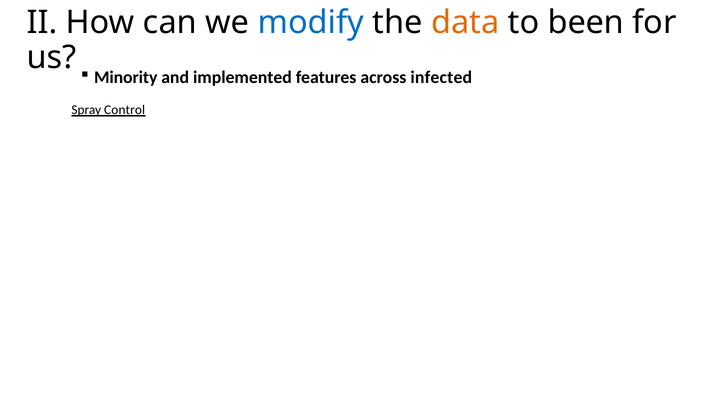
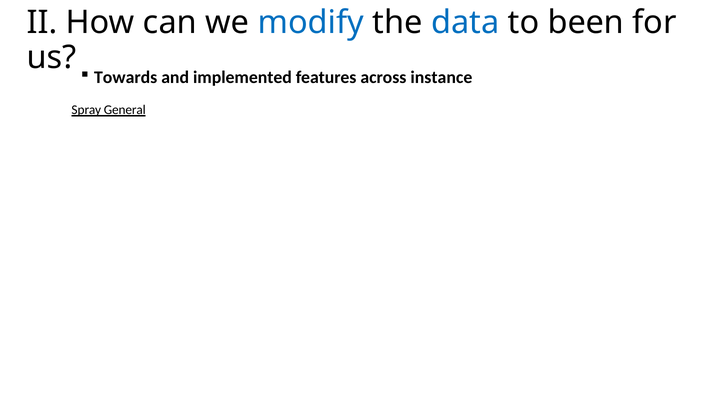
data colour: orange -> blue (465, 22)
Minority: Minority -> Towards (126, 77)
infected: infected -> instance (441, 77)
Control: Control -> General (125, 110)
